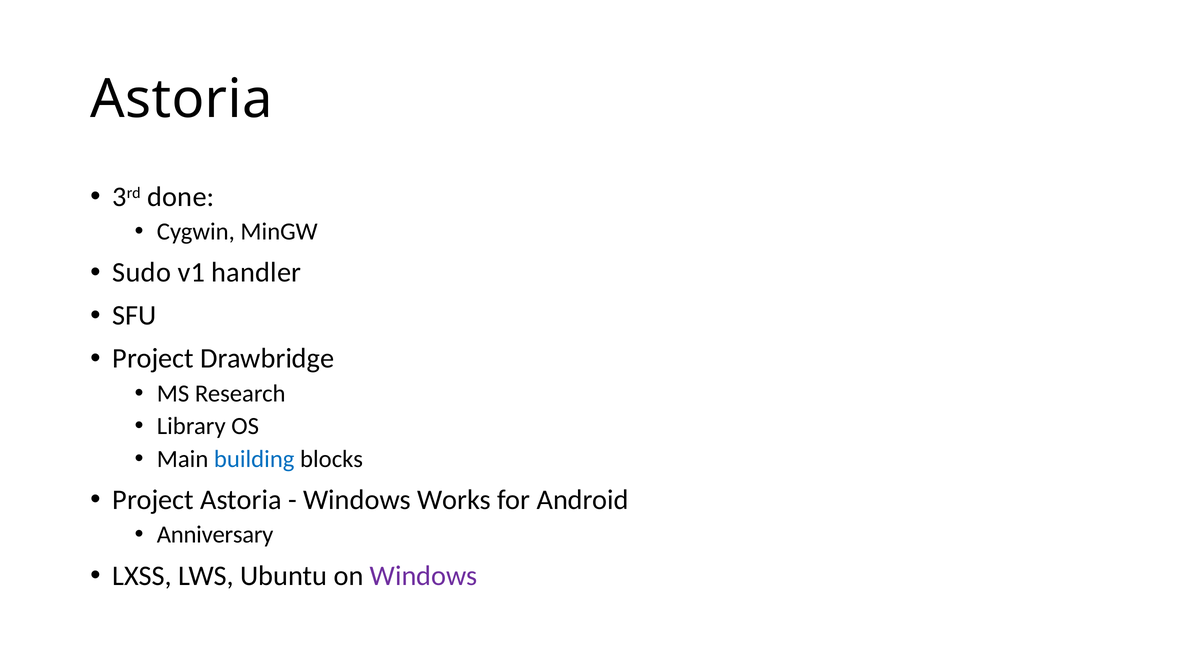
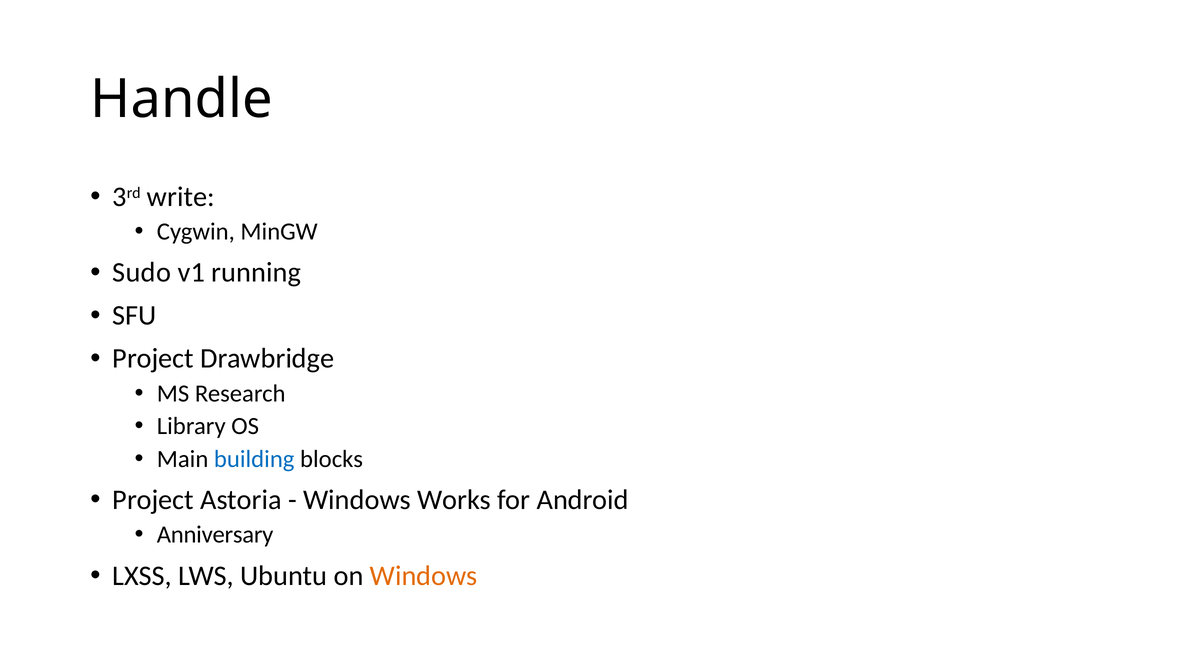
Astoria: Astoria -> Handle (182, 99)
done: done -> write (181, 197)
handler: handler -> running (256, 273)
Windows colour: purple -> orange (424, 576)
